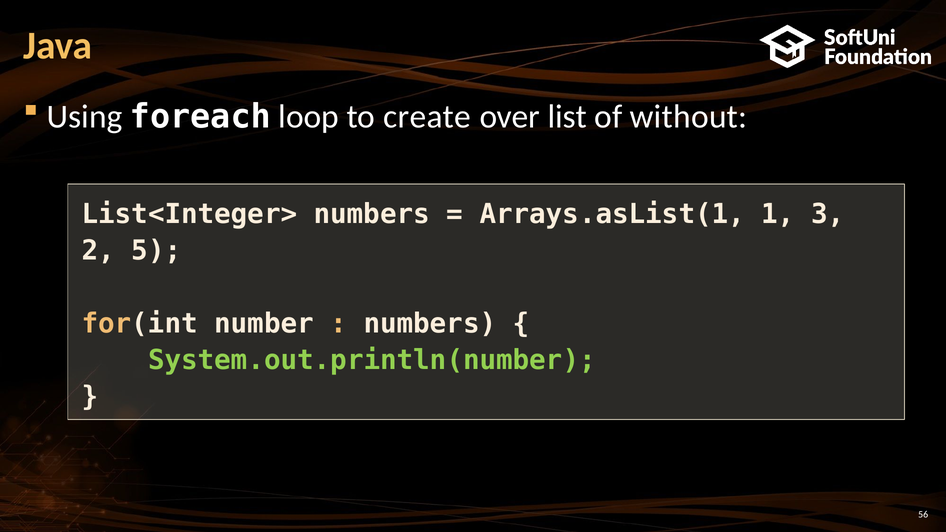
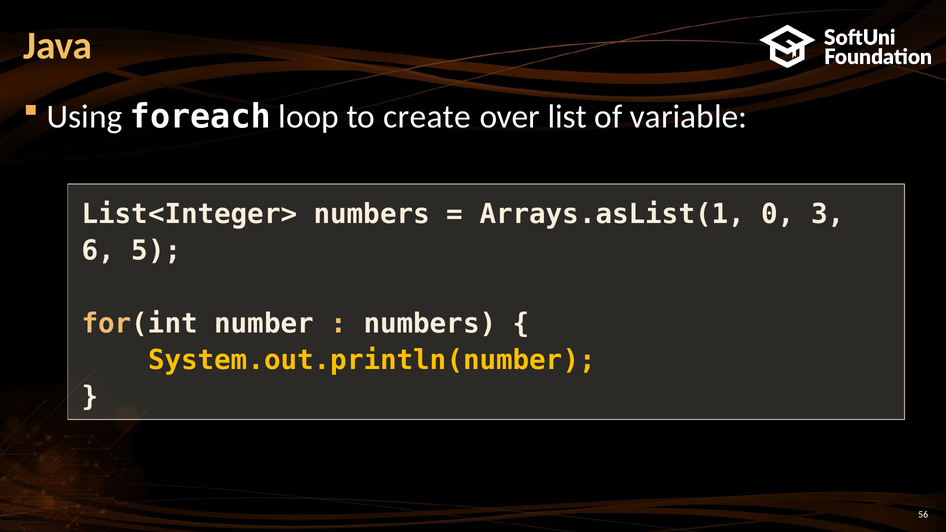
without: without -> variable (689, 117)
1: 1 -> 0 (778, 214)
2: 2 -> 6 (98, 251)
System.out.println(number colour: light green -> yellow (372, 360)
